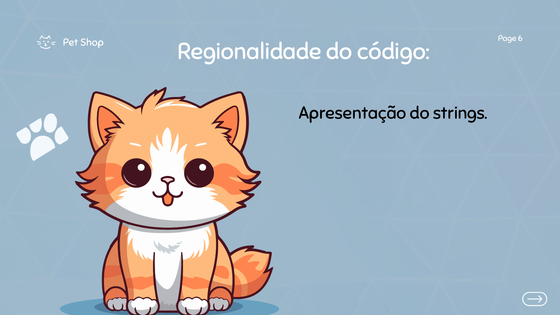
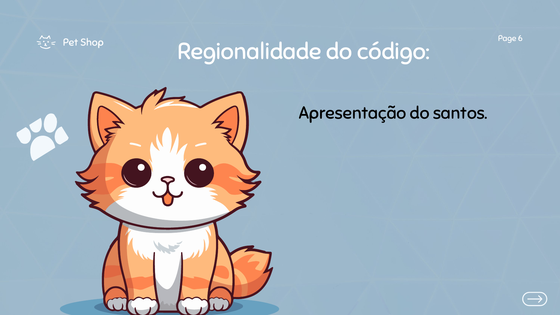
strings: strings -> santos (460, 113)
